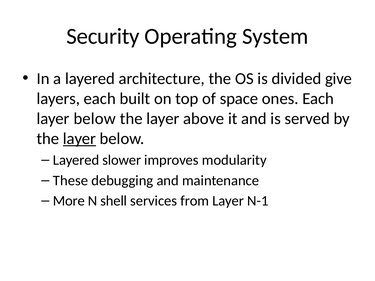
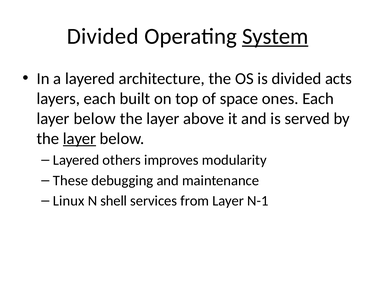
Security: Security -> Divided (103, 36)
System underline: none -> present (275, 36)
give: give -> acts (338, 79)
slower: slower -> others (122, 160)
More: More -> Linux (69, 201)
